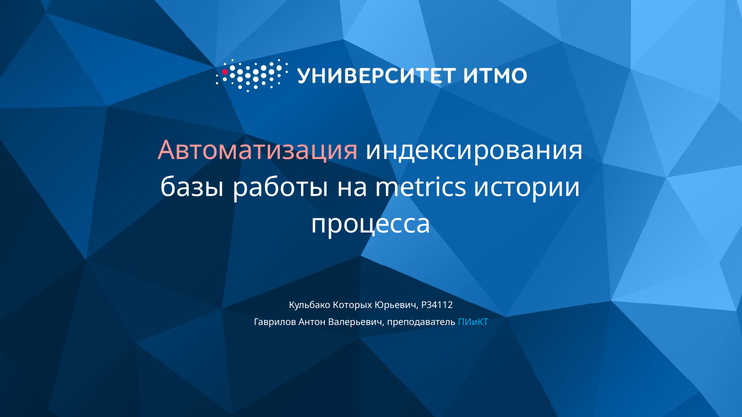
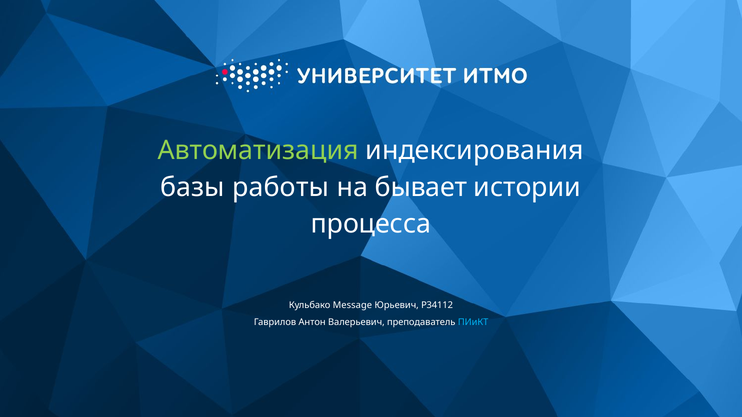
Автоматизация colour: pink -> light green (258, 151)
metrics: metrics -> бывает (421, 187)
Которых: Которых -> Message (352, 306)
